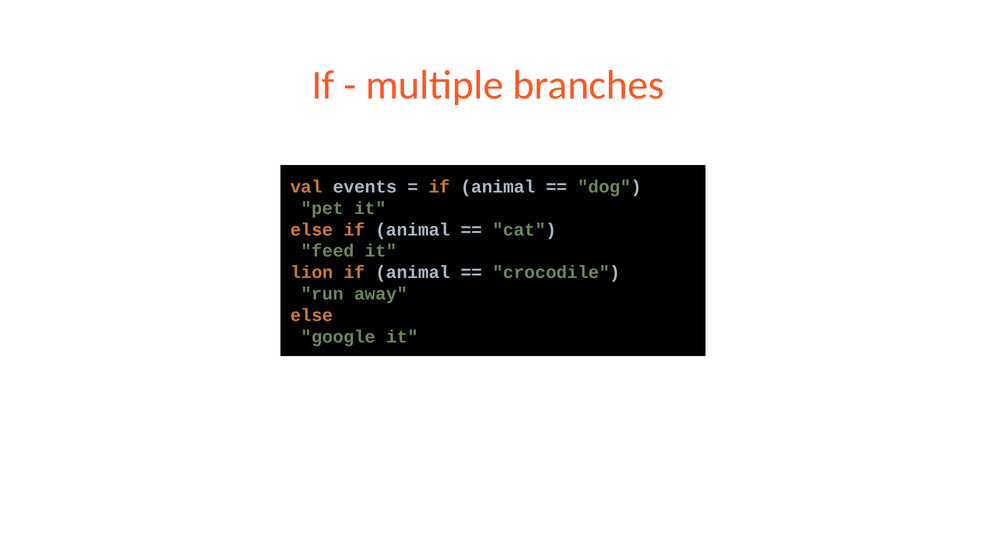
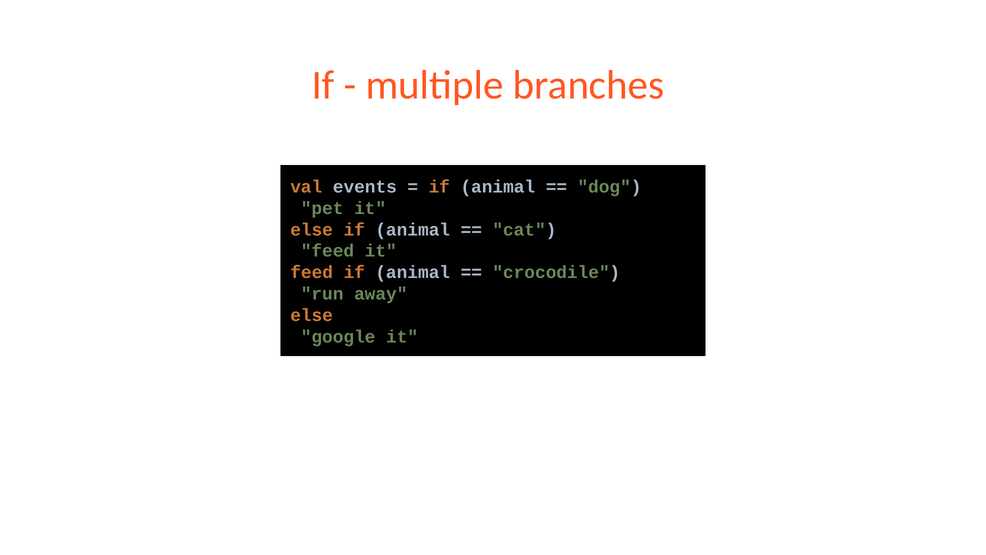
lion: lion -> feed (312, 272)
